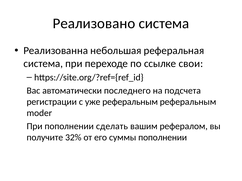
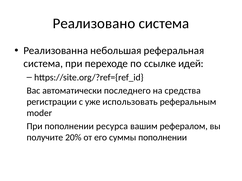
свои: свои -> идей (191, 64)
подсчета: подсчета -> средства (183, 91)
уже реферальным: реферальным -> использовать (130, 102)
сделать: сделать -> ресурса (112, 127)
32%: 32% -> 20% (73, 138)
